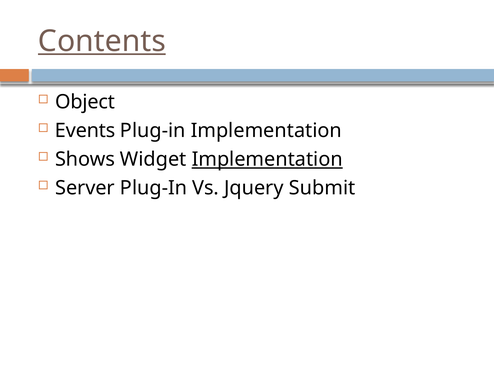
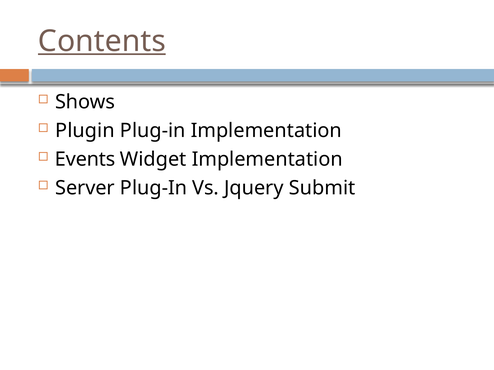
Object: Object -> Shows (85, 102)
Events: Events -> Plugin (85, 131)
Shows: Shows -> Events (85, 160)
Implementation underline: present -> none (267, 160)
